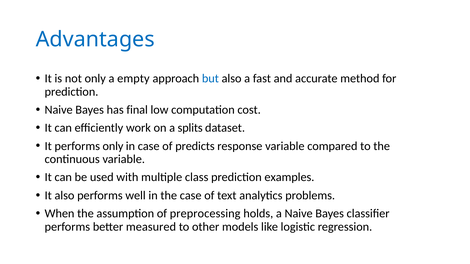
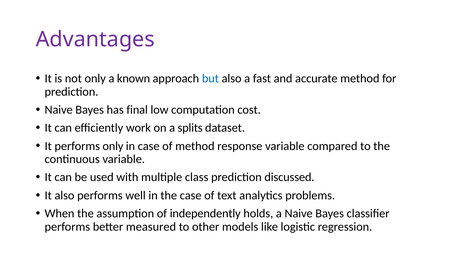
Advantages colour: blue -> purple (95, 39)
empty: empty -> known (134, 79)
of predicts: predicts -> method (195, 146)
examples: examples -> discussed (289, 178)
preprocessing: preprocessing -> independently (205, 214)
